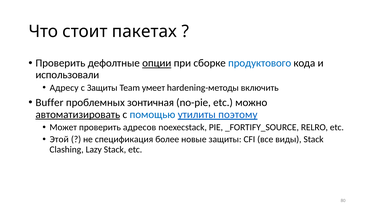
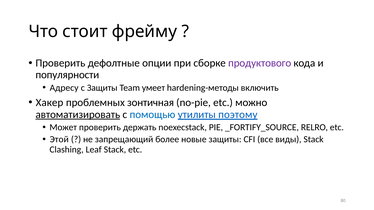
пакетах: пакетах -> фрейму (144, 31)
опции underline: present -> none (157, 63)
продуктового colour: blue -> purple (260, 63)
использовали: использовали -> популярности (67, 75)
Buffer: Buffer -> Хакер (49, 103)
адресов: адресов -> держать (140, 128)
спецификация: спецификация -> запрещающий (124, 140)
Lazy: Lazy -> Leaf (94, 150)
